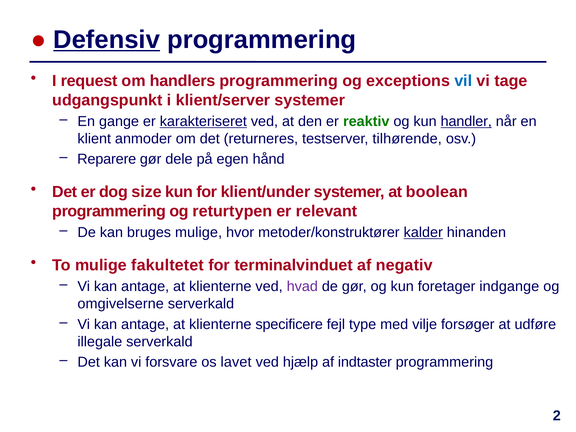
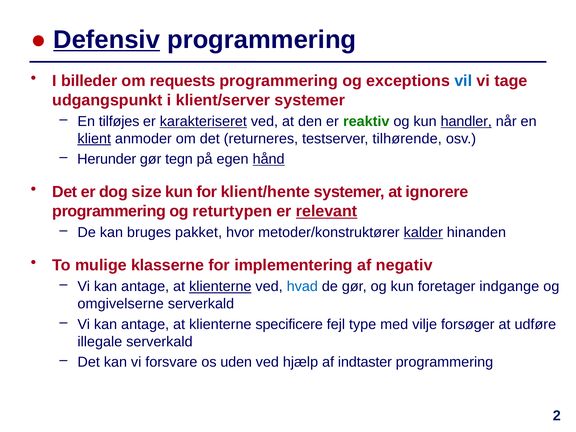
request: request -> billeder (89, 81)
handlers: handlers -> requests (183, 81)
gange: gange -> tilføjes (119, 121)
klient underline: none -> present (94, 139)
Reparere: Reparere -> Herunder (107, 159)
dele: dele -> tegn (179, 159)
hånd underline: none -> present (269, 159)
klient/under: klient/under -> klient/hente (265, 192)
boolean: boolean -> ignorere (437, 192)
relevant underline: none -> present (327, 211)
bruges mulige: mulige -> pakket (199, 232)
fakultetet: fakultetet -> klasserne (168, 265)
terminalvinduet: terminalvinduet -> implementering (294, 265)
klienterne underline: none -> present (220, 287)
hvad colour: purple -> blue (302, 287)
lavet: lavet -> uden (236, 362)
